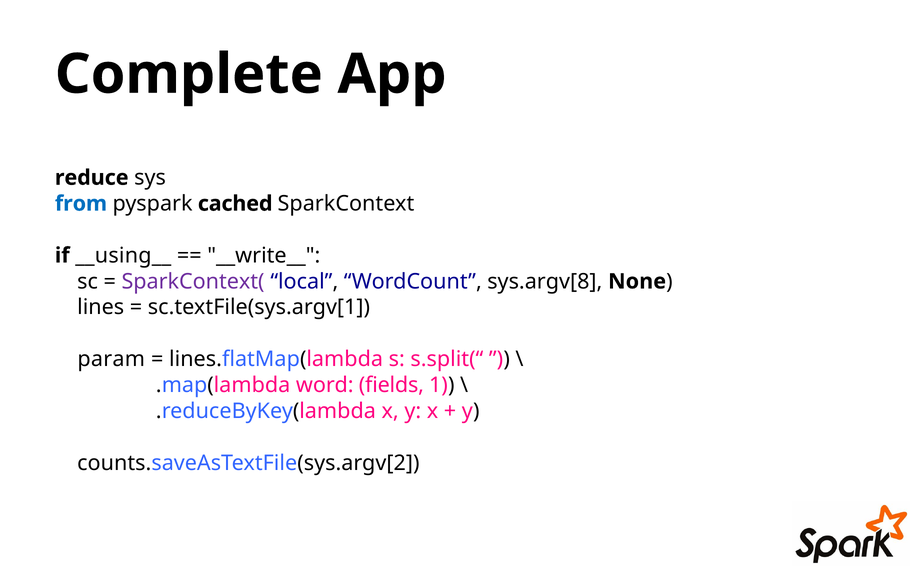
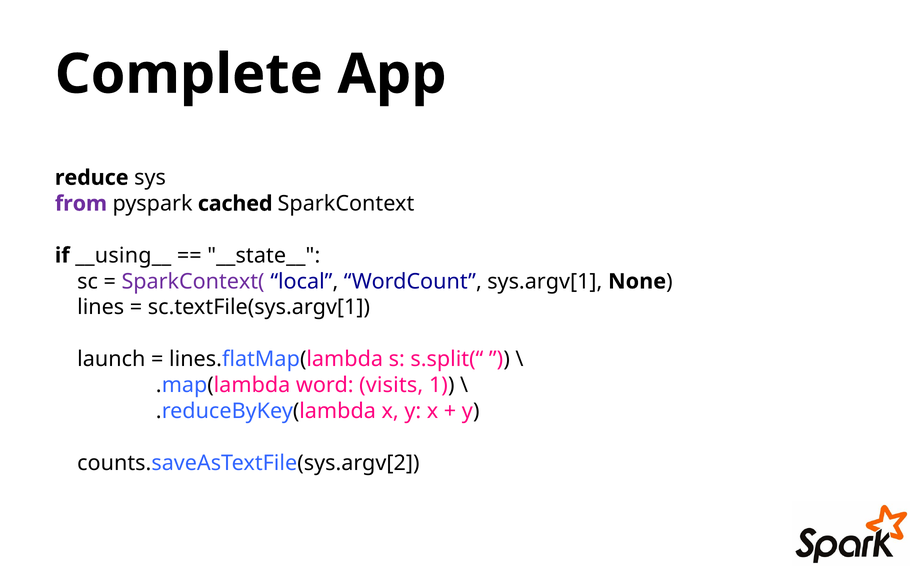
from colour: blue -> purple (81, 204)
__write__: __write__ -> __state__ (264, 256)
sys.argv[8: sys.argv[8 -> sys.argv[1 (545, 282)
param: param -> launch (111, 359)
fields: fields -> visits (391, 385)
